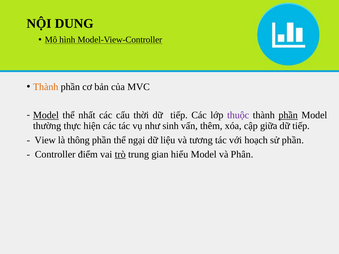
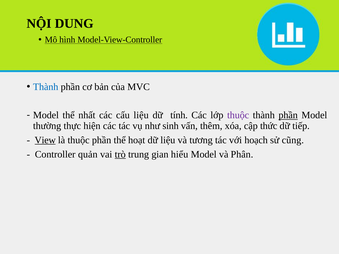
Thành colour: orange -> blue (46, 87)
Model underline: present -> none (46, 115)
cấu thời: thời -> liệu (141, 115)
tiếp: tiếp -> tính (179, 115)
giữa: giữa -> thức (269, 126)
View underline: none -> present (45, 140)
là thông: thông -> thuộc (79, 140)
ngại: ngại -> hoạt (137, 140)
sử phần: phần -> cũng (293, 140)
điểm: điểm -> quản (88, 154)
